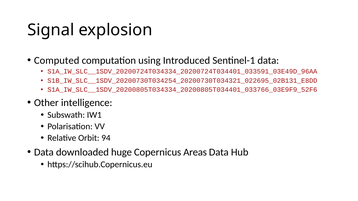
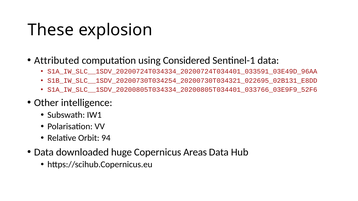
Signal: Signal -> These (51, 30)
Computed: Computed -> Attributed (57, 61)
Introduced: Introduced -> Considered (187, 61)
